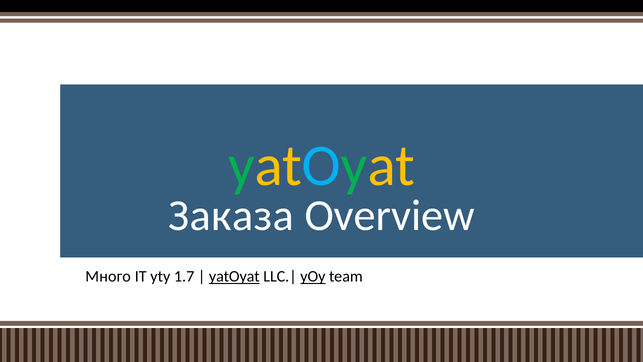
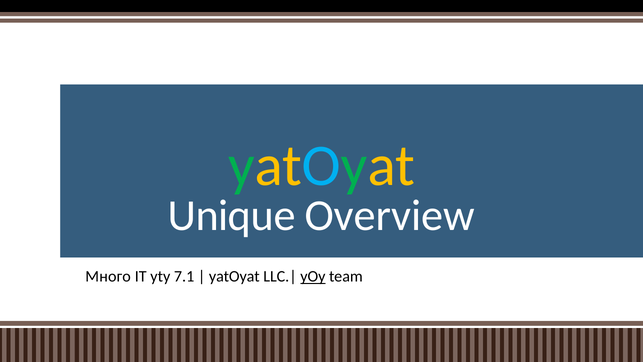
Заказа: Заказа -> Unique (232, 216)
1.7: 1.7 -> 7.1 (184, 276)
yatOyat underline: present -> none (234, 276)
